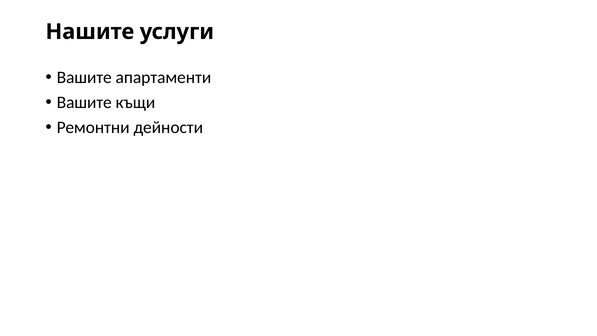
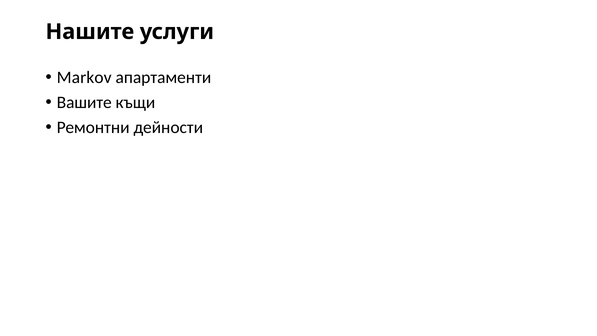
Вашите: Вашите -> Markov (84, 77)
